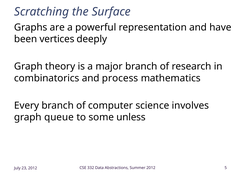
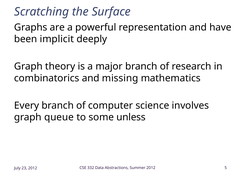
vertices: vertices -> implicit (57, 39)
process: process -> missing (120, 78)
